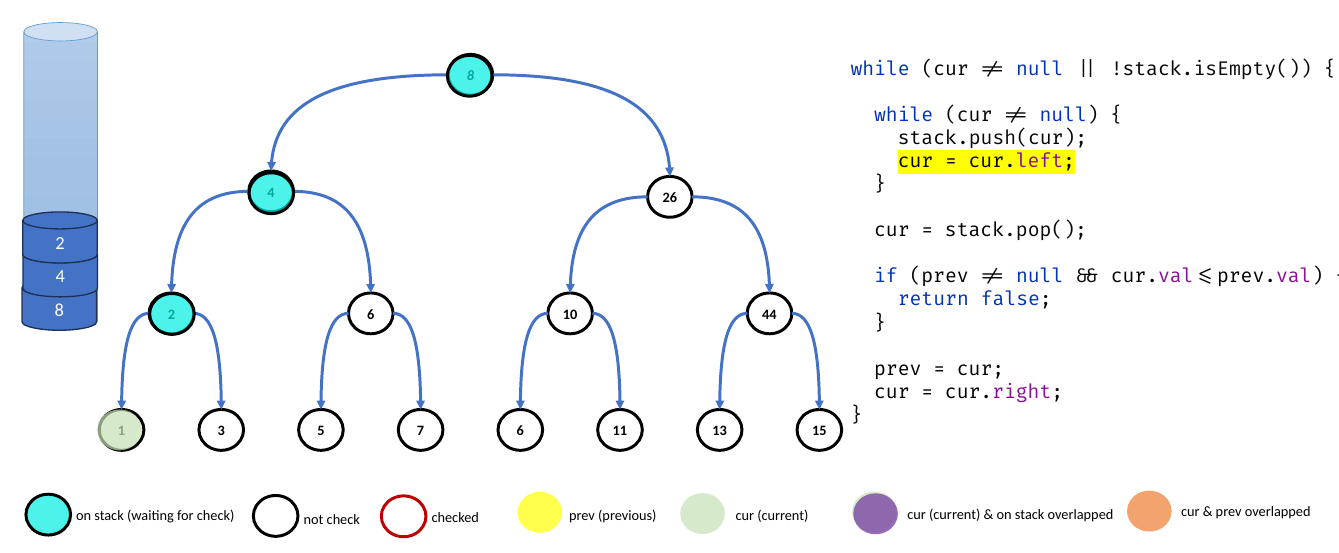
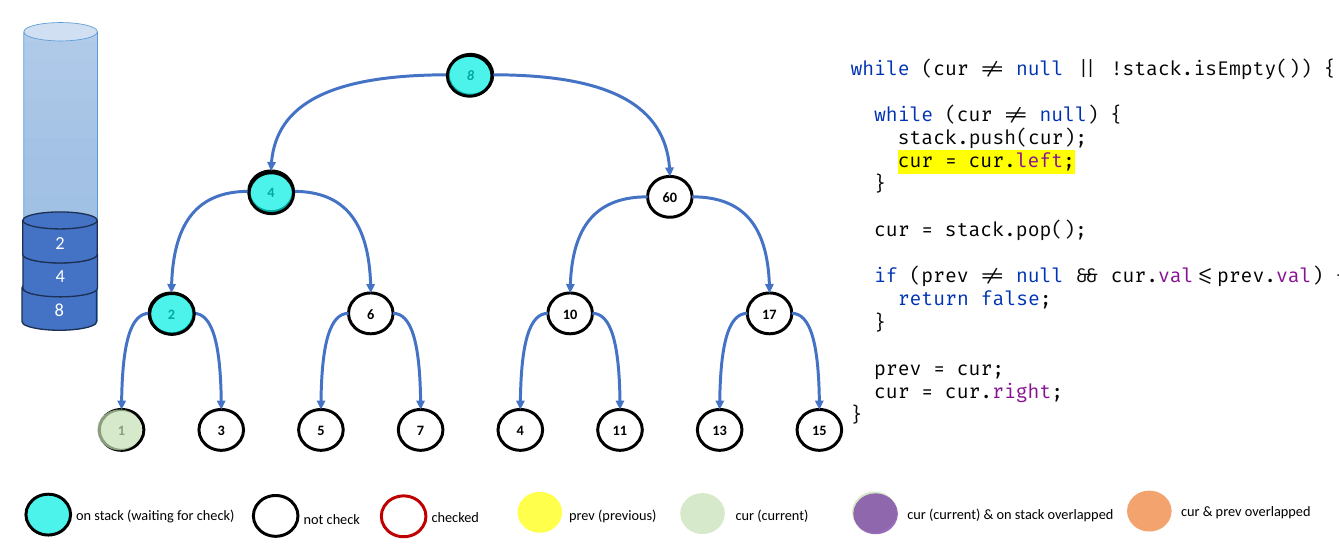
26: 26 -> 60 (670, 198)
44: 44 -> 17 (769, 315)
7 6: 6 -> 4 (520, 431)
